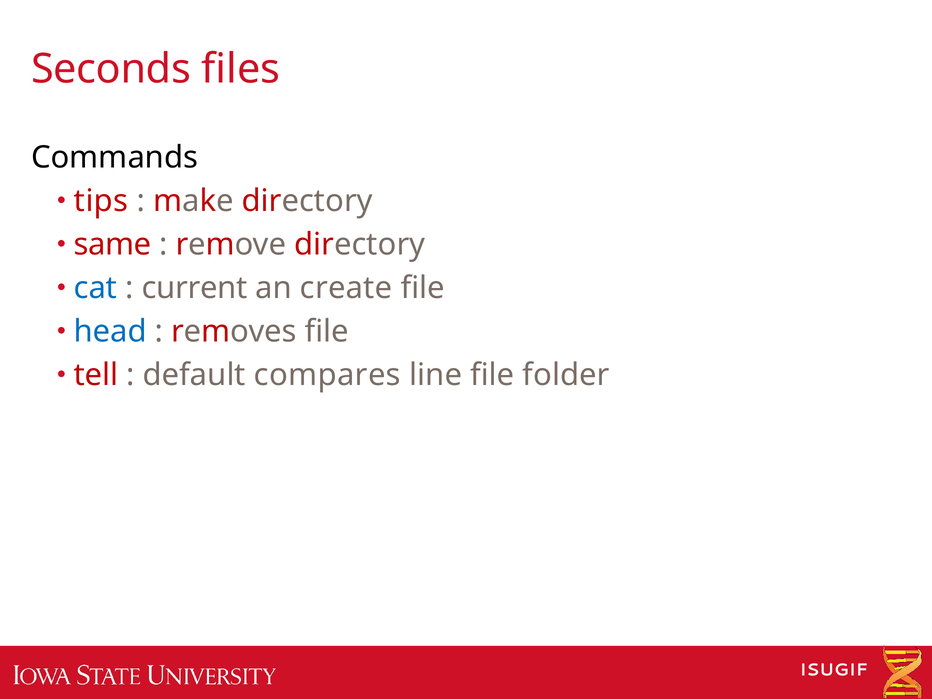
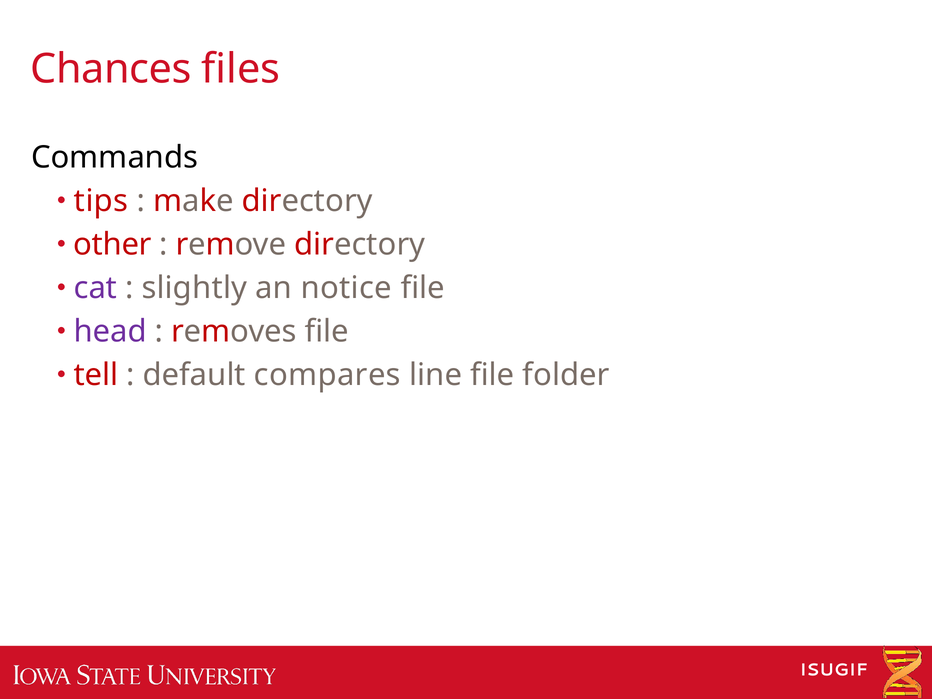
Seconds: Seconds -> Chances (111, 69)
same: same -> other (113, 244)
cat colour: blue -> purple (95, 288)
current: current -> slightly (194, 288)
create: create -> notice (346, 288)
head colour: blue -> purple (110, 331)
